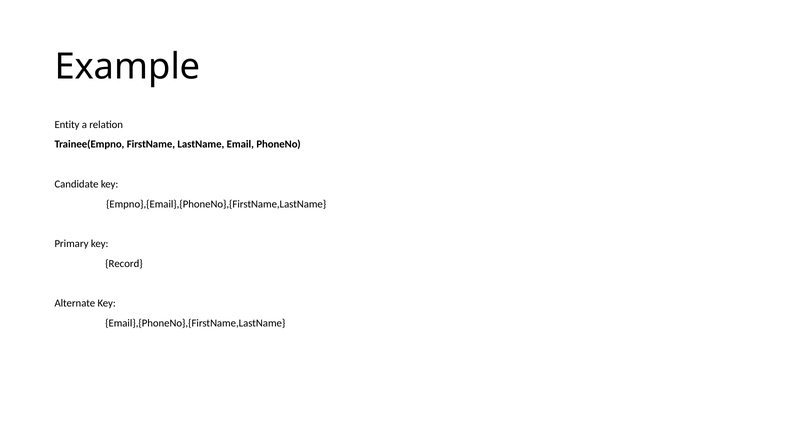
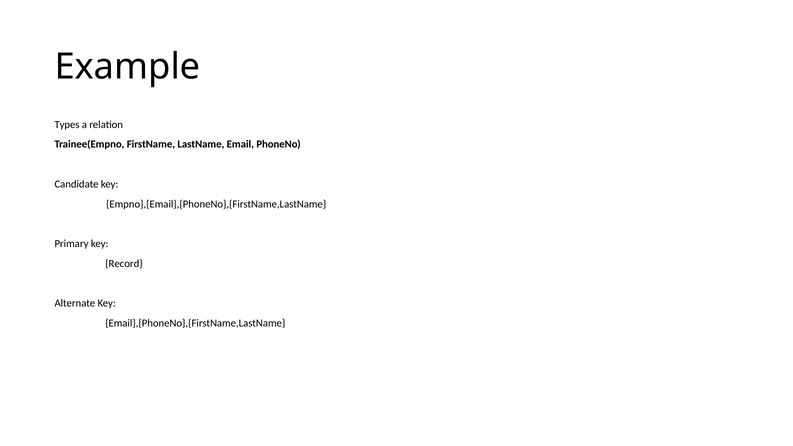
Entity: Entity -> Types (67, 124)
